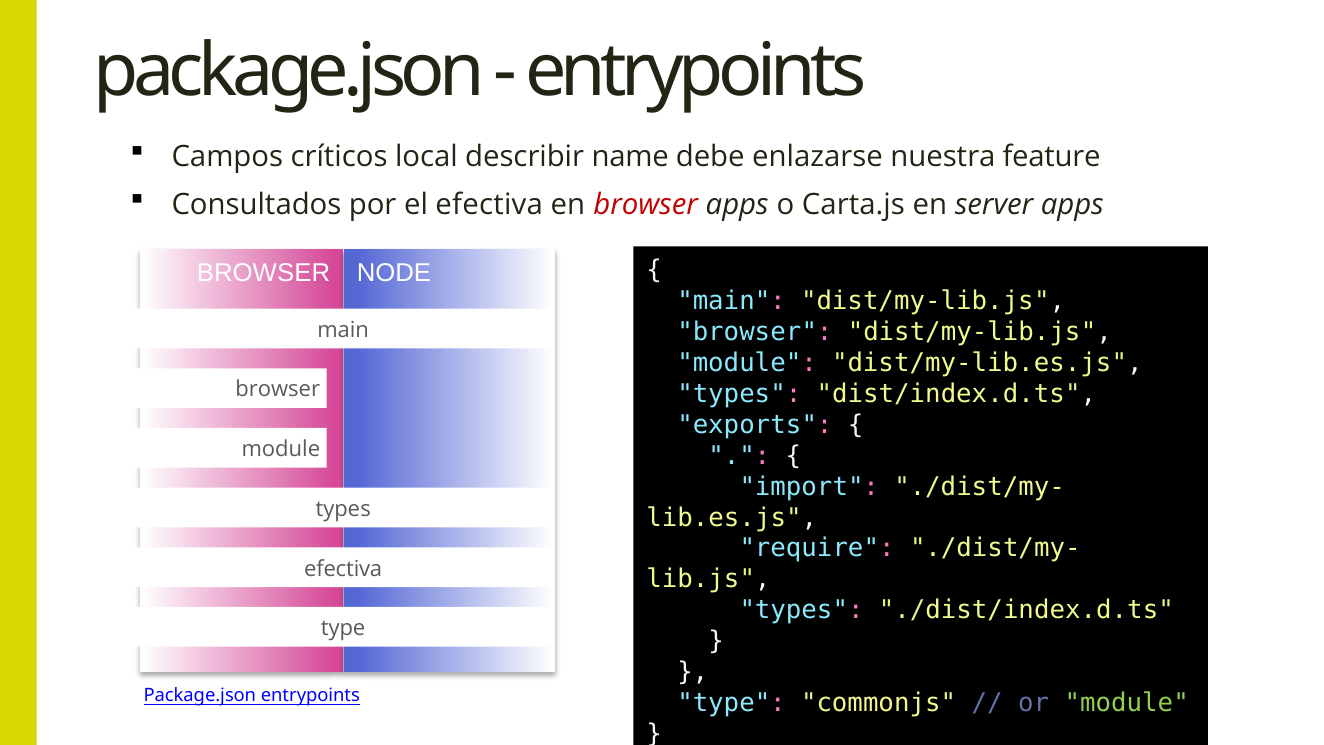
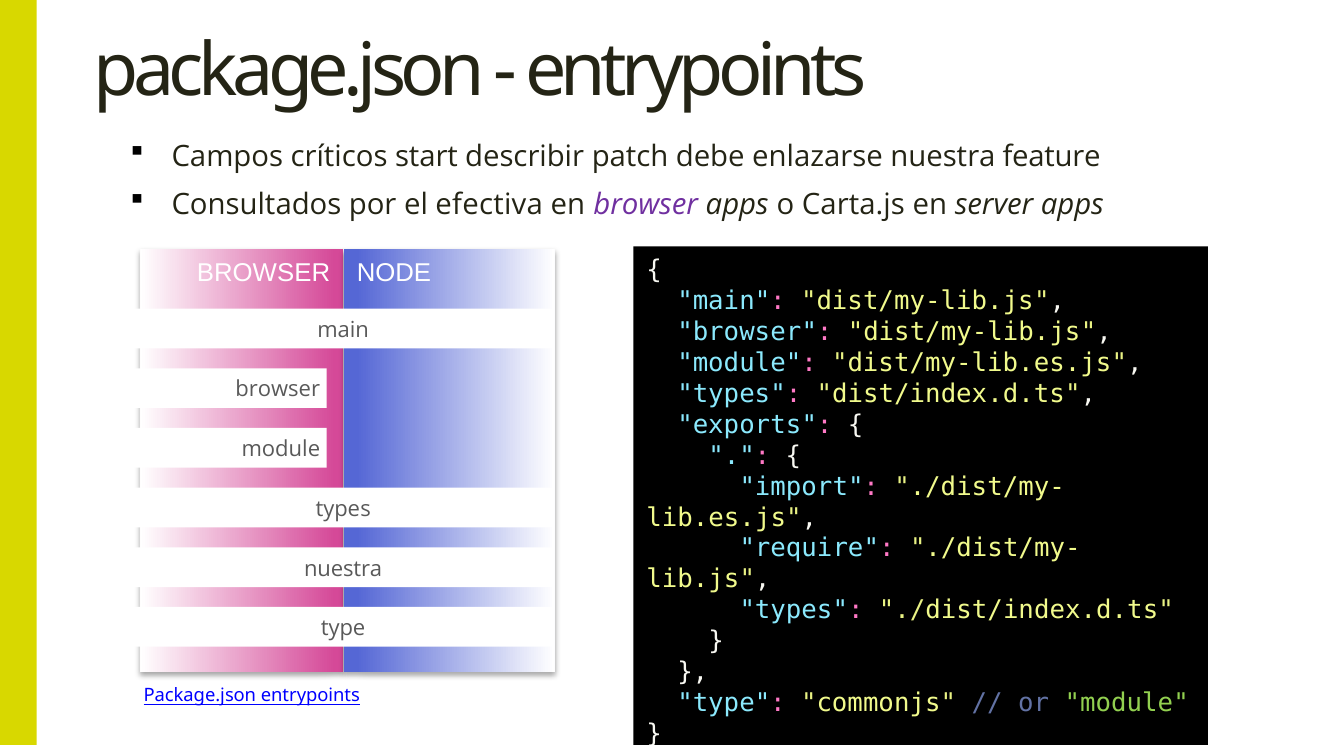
local: local -> start (426, 156)
name: name -> patch (630, 156)
browser colour: red -> purple (646, 205)
efectiva: efectiva -> nuestra (343, 569)
